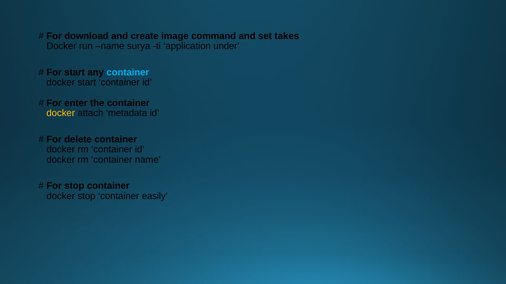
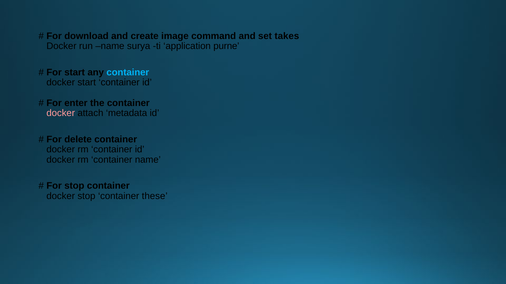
under: under -> purne (226, 46)
docker colour: yellow -> pink (61, 113)
easily: easily -> these (155, 197)
